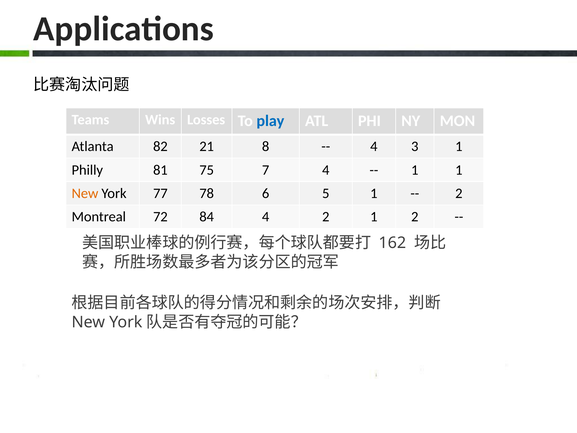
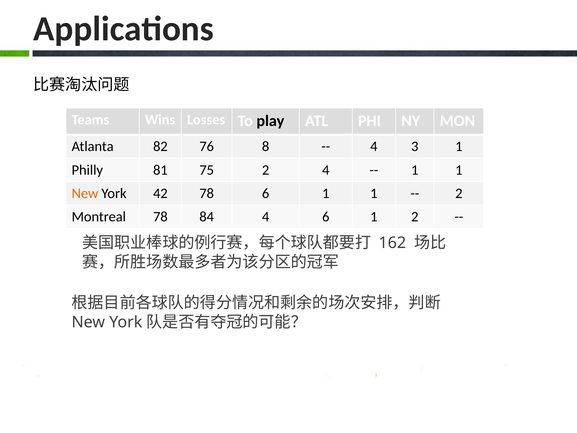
play colour: blue -> black (270, 121)
21: 21 -> 76 (207, 146)
75 7: 7 -> 2 (266, 170)
77: 77 -> 42 (160, 193)
78 6 5: 5 -> 1 (326, 193)
Montreal 72: 72 -> 78 (160, 217)
4 2: 2 -> 6 (326, 217)
